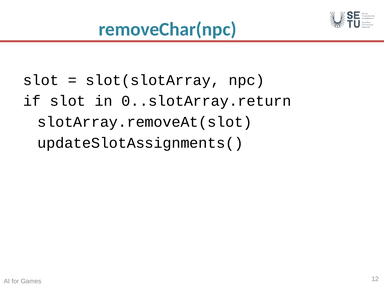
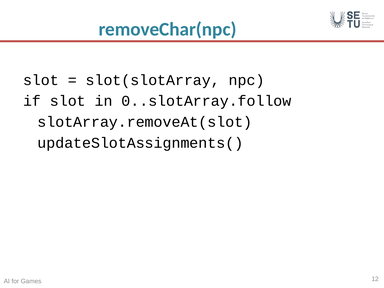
0..slotArray.return: 0..slotArray.return -> 0..slotArray.follow (206, 101)
